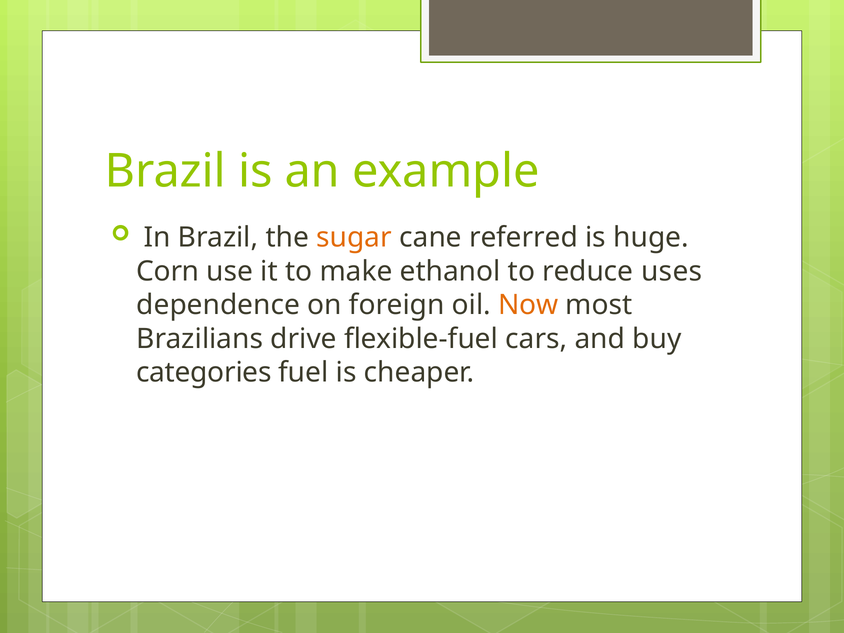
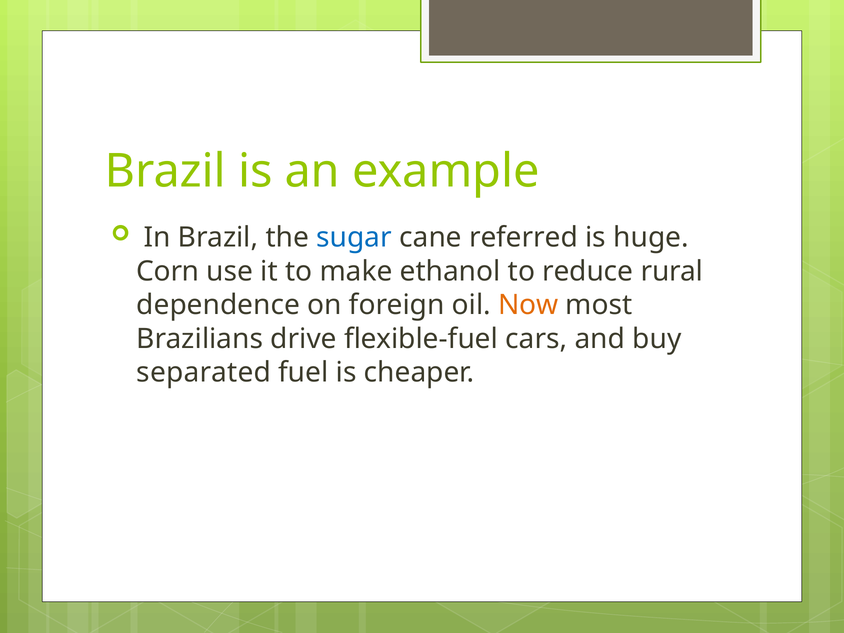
sugar colour: orange -> blue (354, 238)
uses: uses -> rural (672, 271)
categories: categories -> separated (204, 373)
